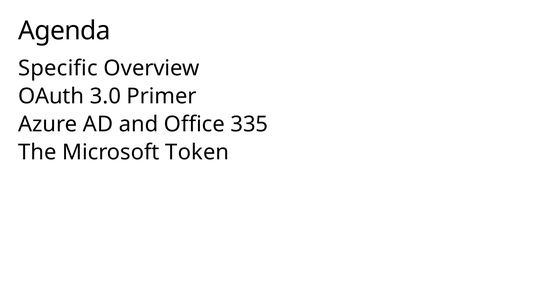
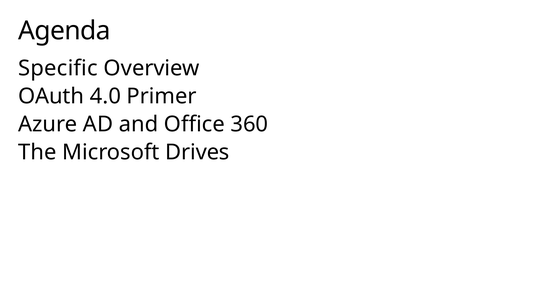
3.0: 3.0 -> 4.0 (105, 96)
335: 335 -> 360 (249, 125)
Token: Token -> Drives (197, 153)
